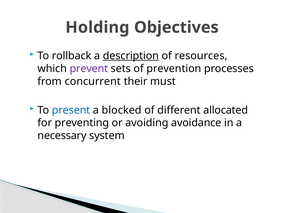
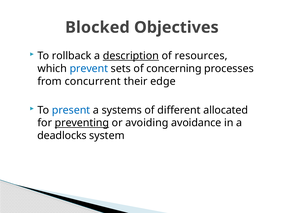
Holding: Holding -> Blocked (97, 27)
prevent colour: purple -> blue (89, 69)
prevention: prevention -> concerning (174, 69)
must: must -> edge (163, 81)
blocked: blocked -> systems (122, 110)
preventing underline: none -> present (82, 123)
necessary: necessary -> deadlocks (62, 136)
